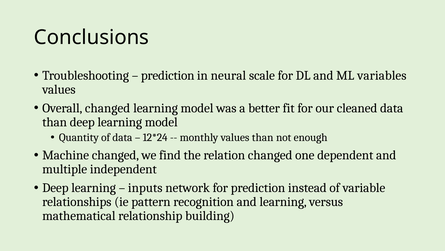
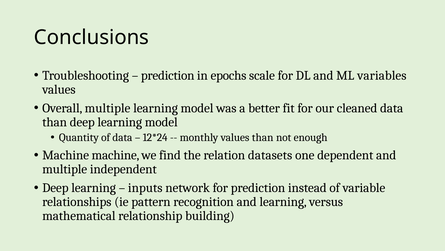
neural: neural -> epochs (228, 75)
Overall changed: changed -> multiple (108, 108)
Machine changed: changed -> machine (115, 155)
relation changed: changed -> datasets (270, 155)
